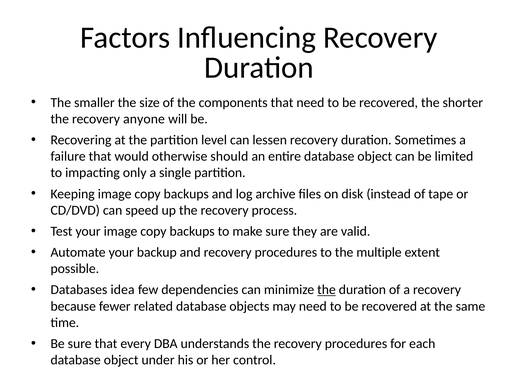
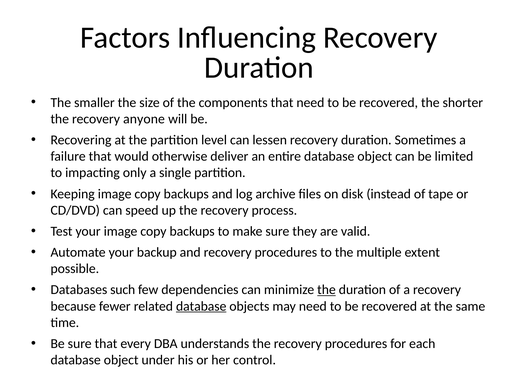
should: should -> deliver (229, 156)
idea: idea -> such (123, 289)
database underline: none -> present (201, 306)
